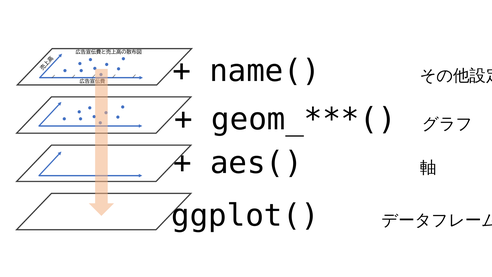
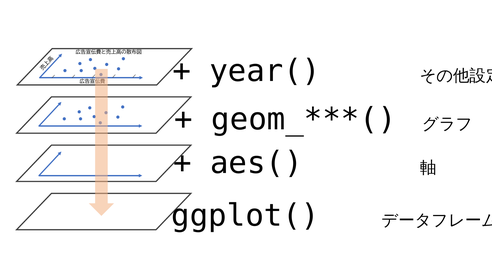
name(: name( -> year( (265, 71)
